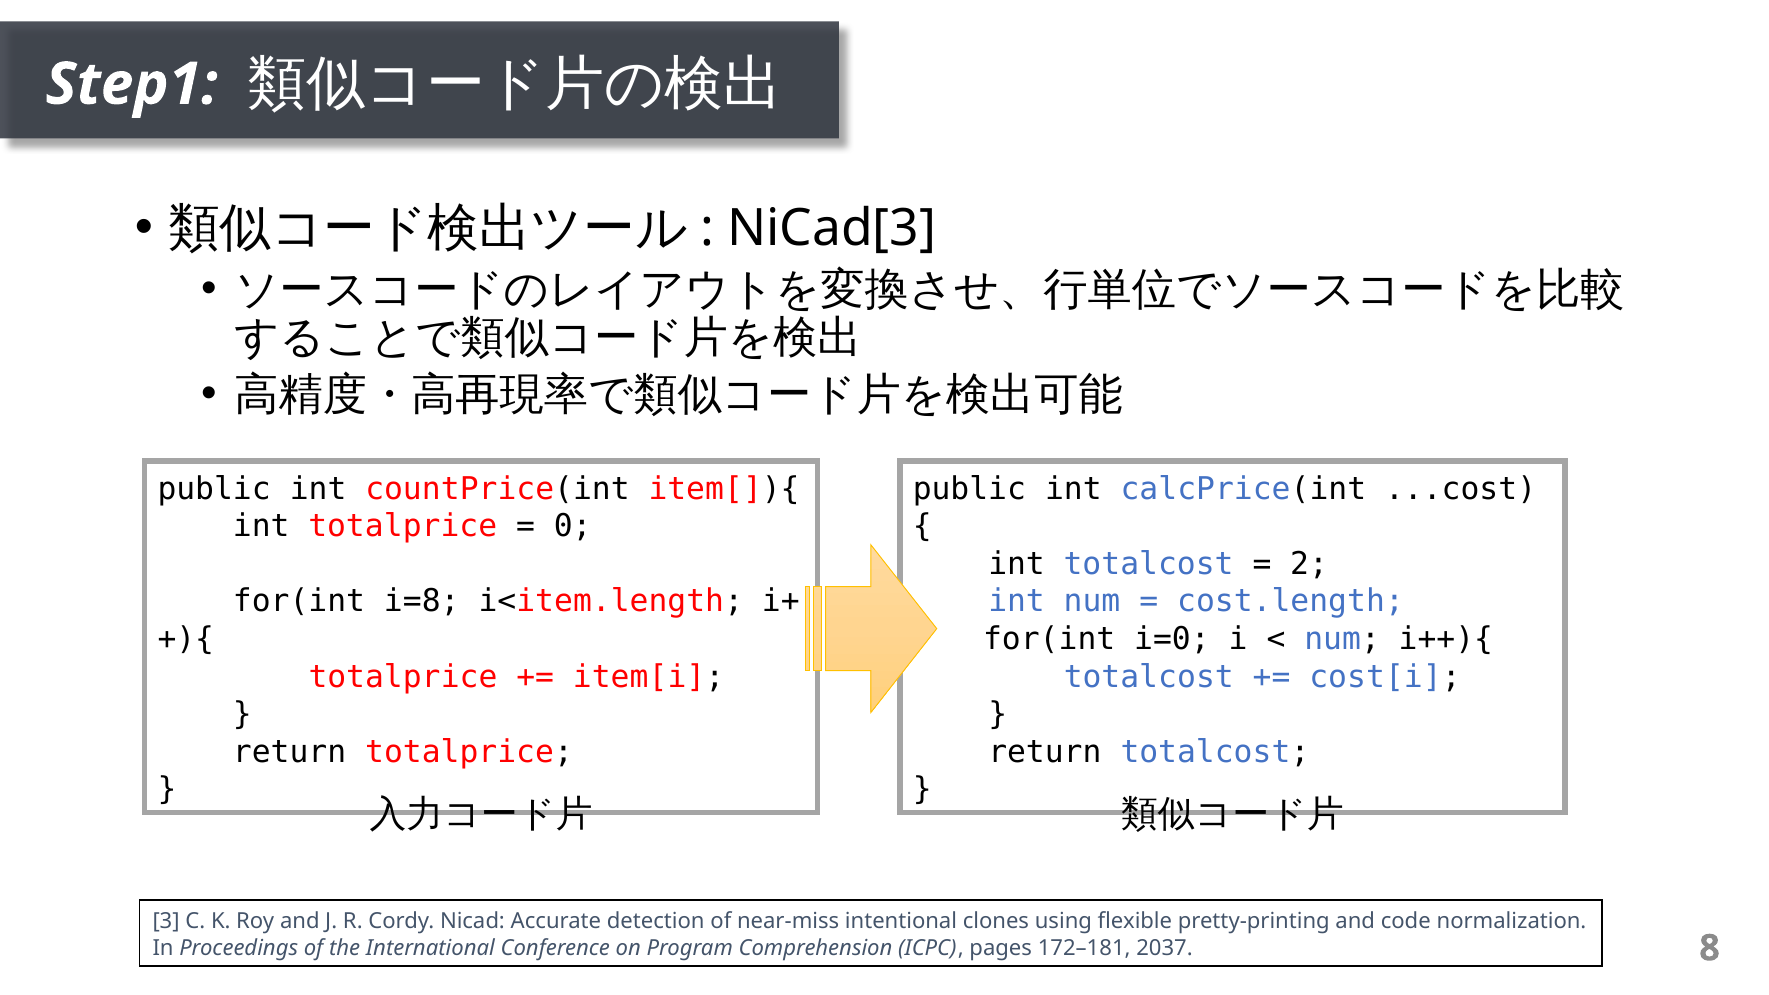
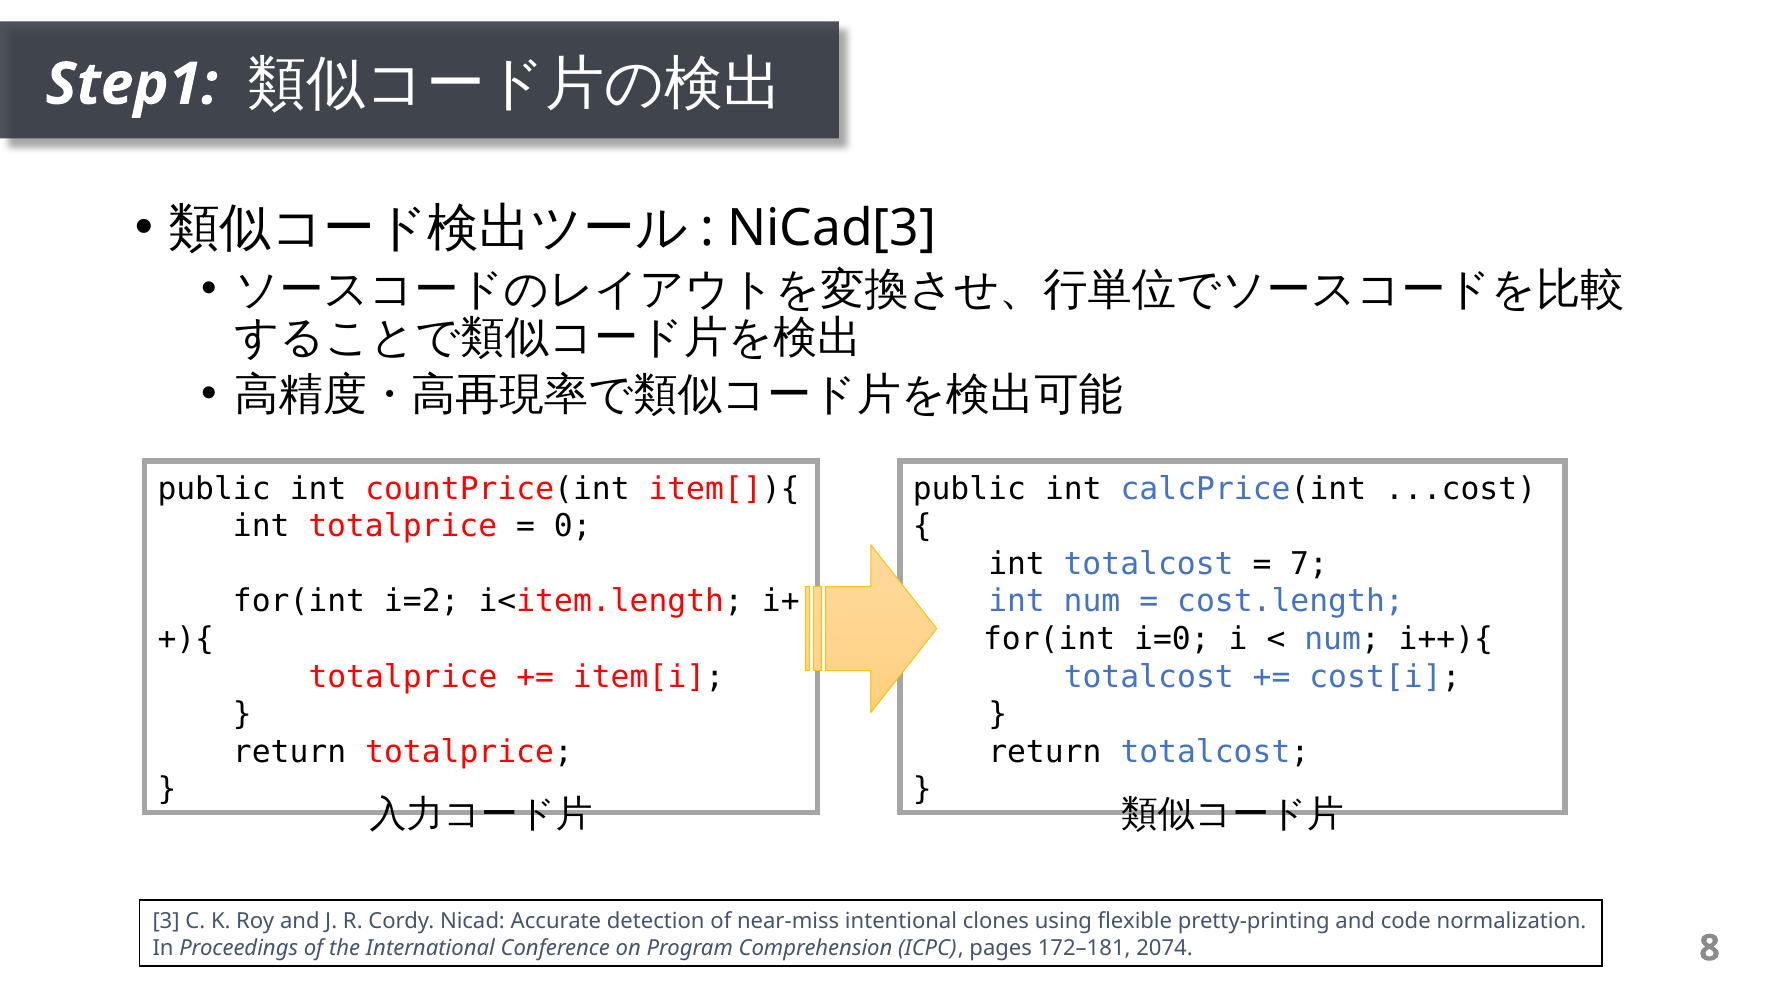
2: 2 -> 7 (1309, 564)
i=8: i=8 -> i=2 (422, 602)
2037: 2037 -> 2074 (1165, 948)
